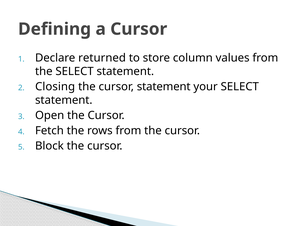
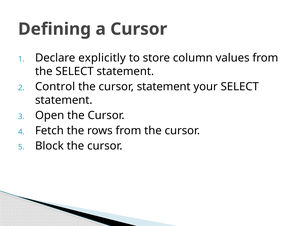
returned: returned -> explicitly (102, 58)
Closing: Closing -> Control (55, 87)
